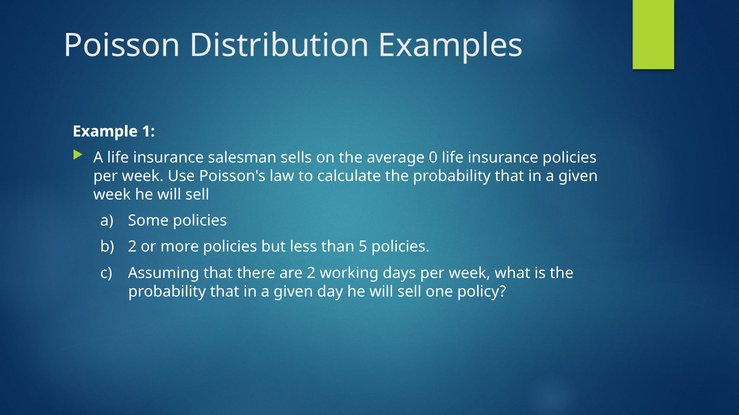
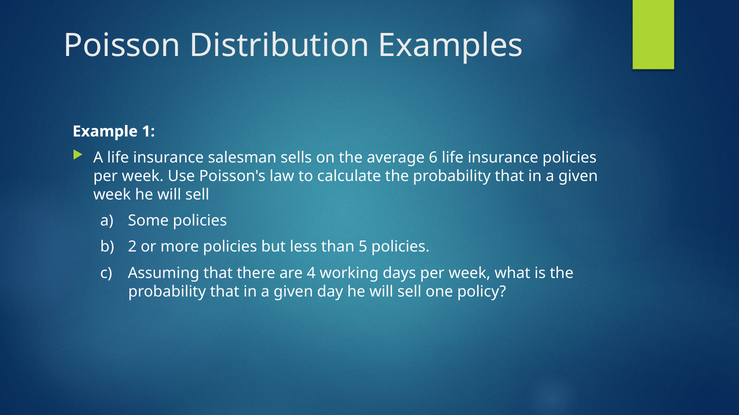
0: 0 -> 6 (433, 158)
are 2: 2 -> 4 (311, 273)
